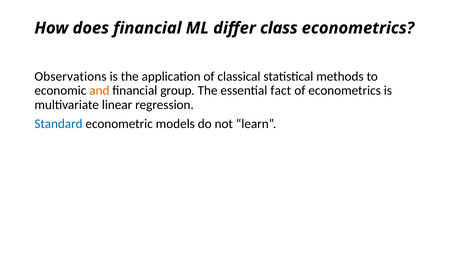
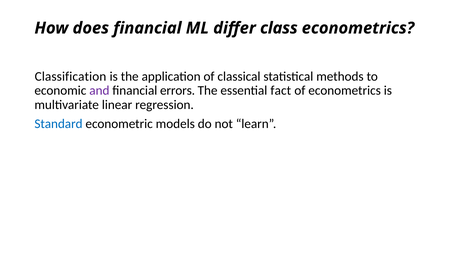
Observations: Observations -> Classification (70, 76)
and colour: orange -> purple (99, 91)
group: group -> errors (178, 91)
